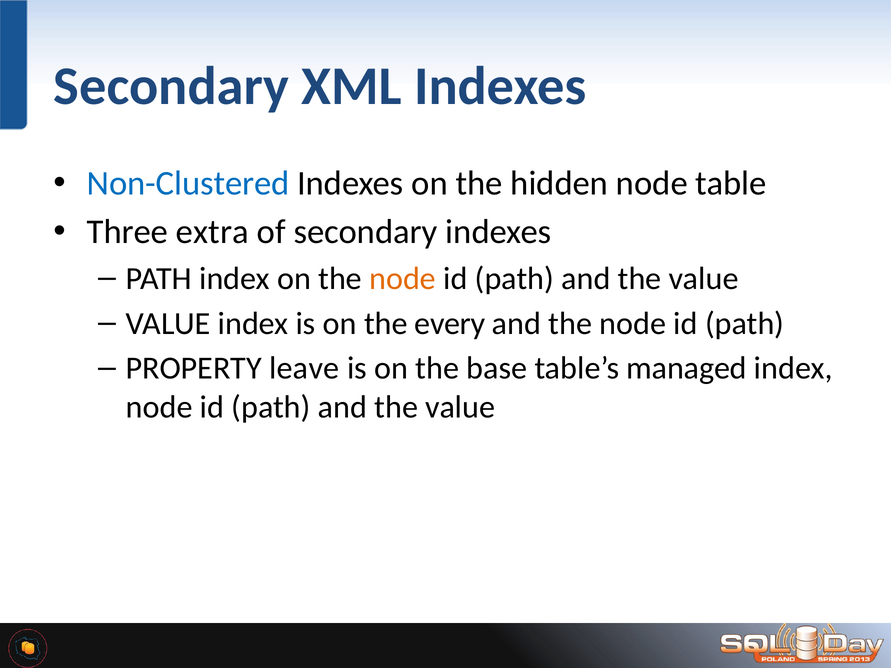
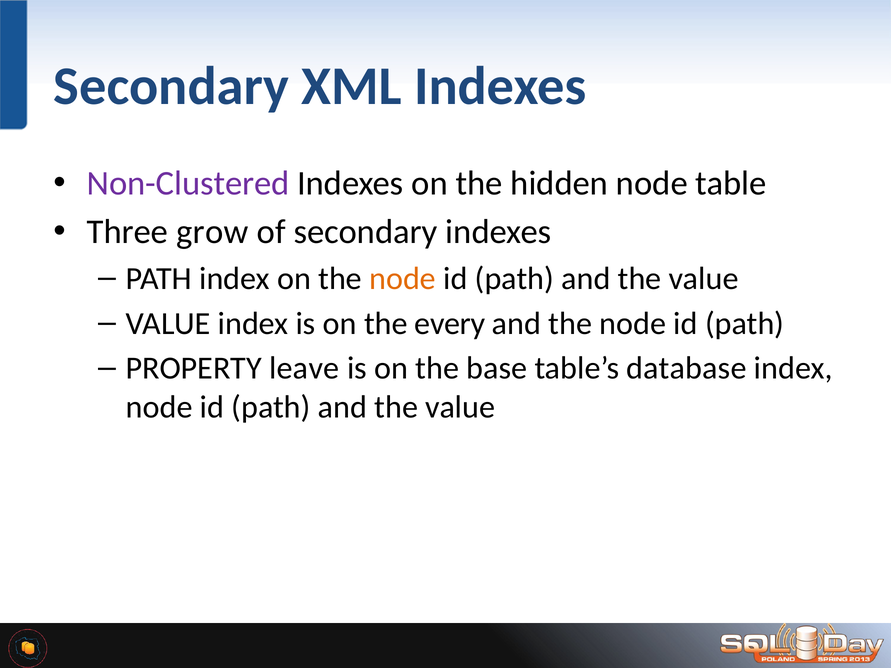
Non-Clustered colour: blue -> purple (188, 184)
extra: extra -> grow (212, 232)
managed: managed -> database (686, 369)
